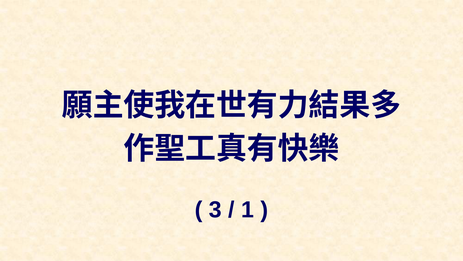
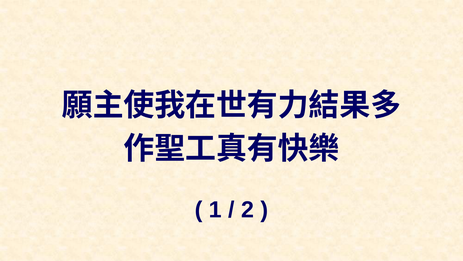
3: 3 -> 1 (215, 209)
1: 1 -> 2 (248, 209)
